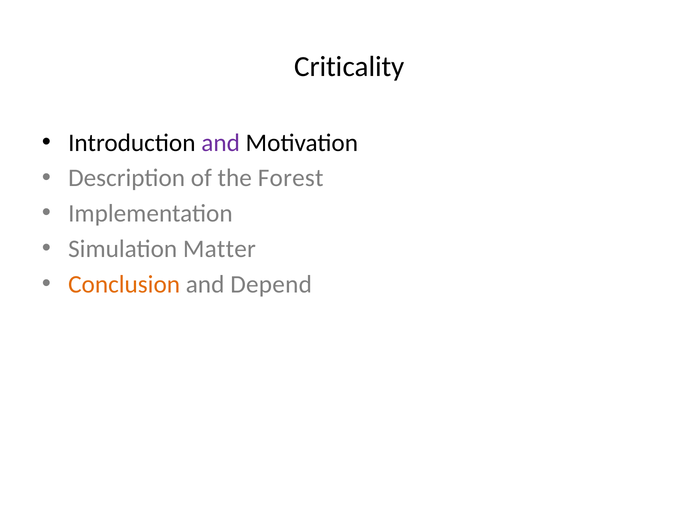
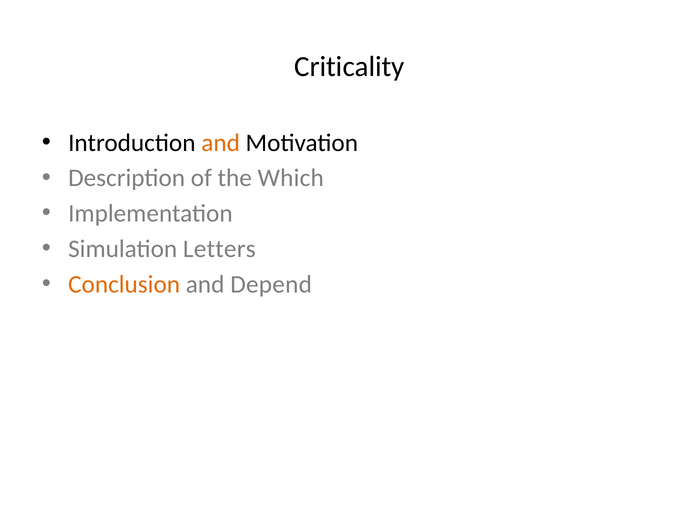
and colour: purple -> orange (221, 143)
Forest: Forest -> Which (291, 178)
Matter: Matter -> Letters (219, 249)
